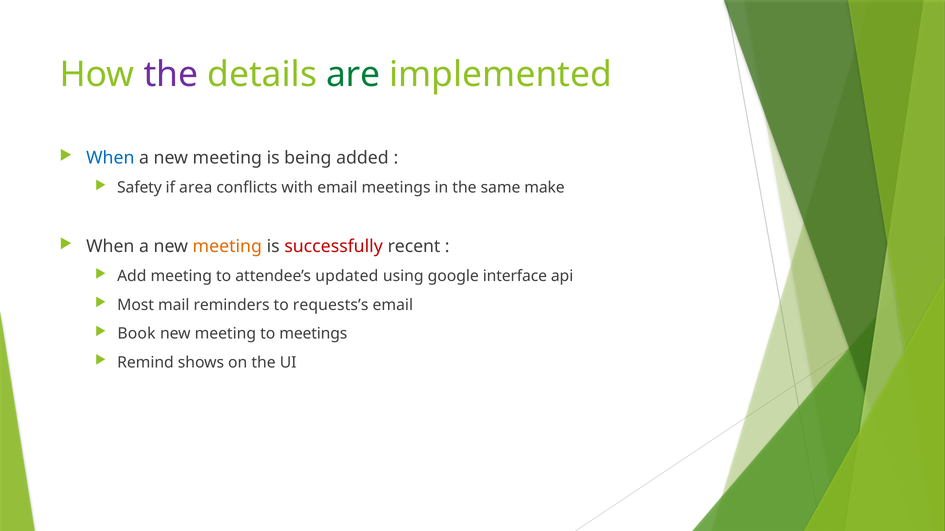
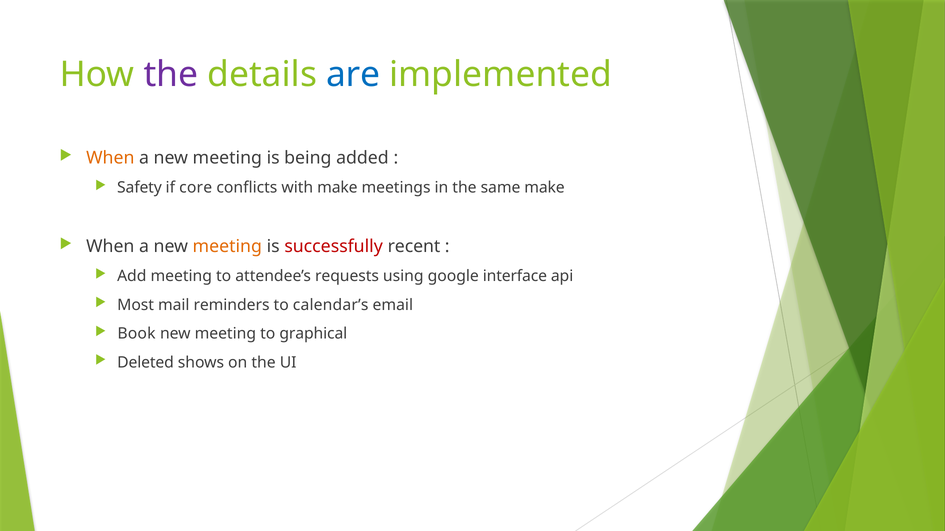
are colour: green -> blue (353, 75)
When colour: blue -> orange (110, 158)
area: area -> core (196, 188)
with email: email -> make (337, 188)
updated: updated -> requests (347, 277)
requests’s: requests’s -> calendar’s (331, 305)
to meetings: meetings -> graphical (313, 334)
Remind: Remind -> Deleted (146, 363)
